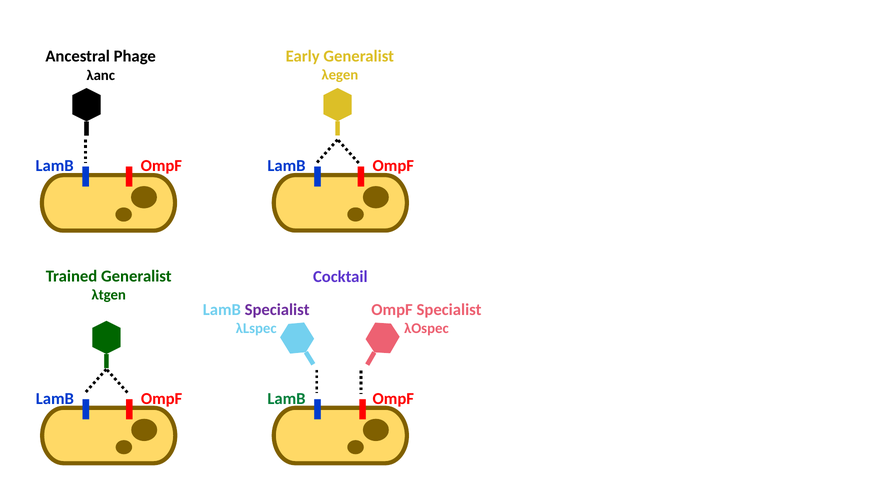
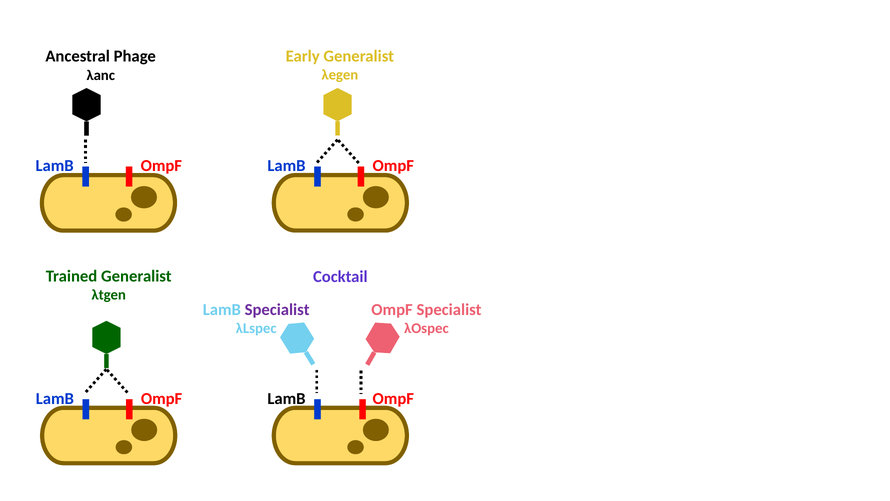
LamB colour: green -> black (286, 398)
